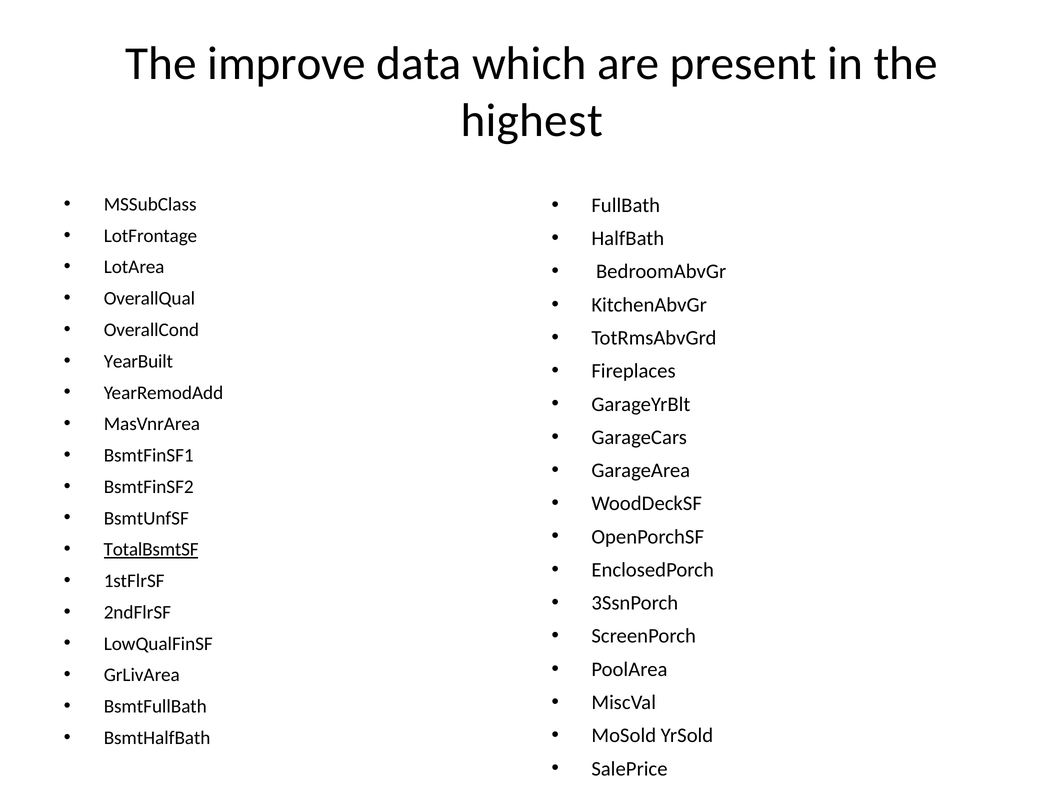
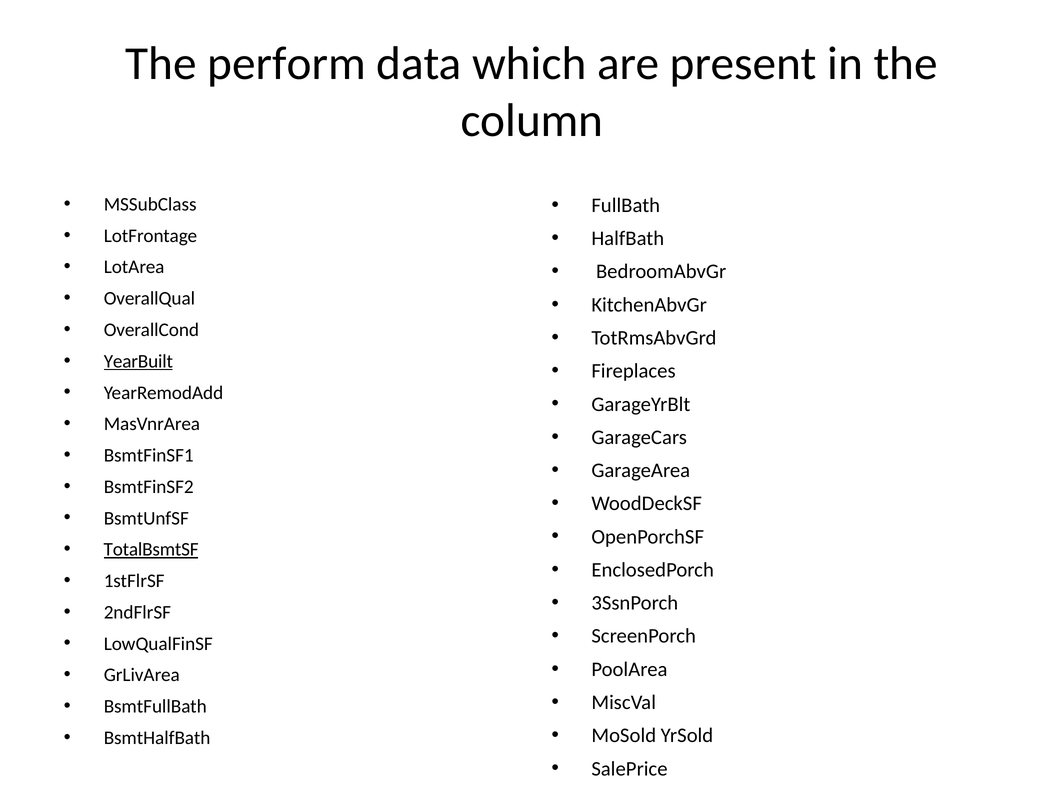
improve: improve -> perform (287, 64)
highest: highest -> column (532, 120)
YearBuilt underline: none -> present (138, 361)
